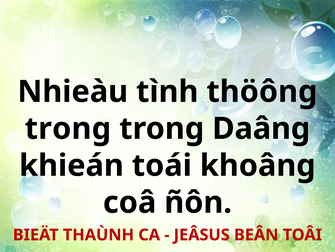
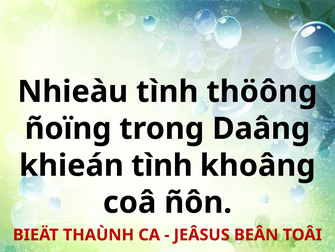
trong: trong -> ñoïng (68, 128)
khieán toái: toái -> tình (162, 165)
